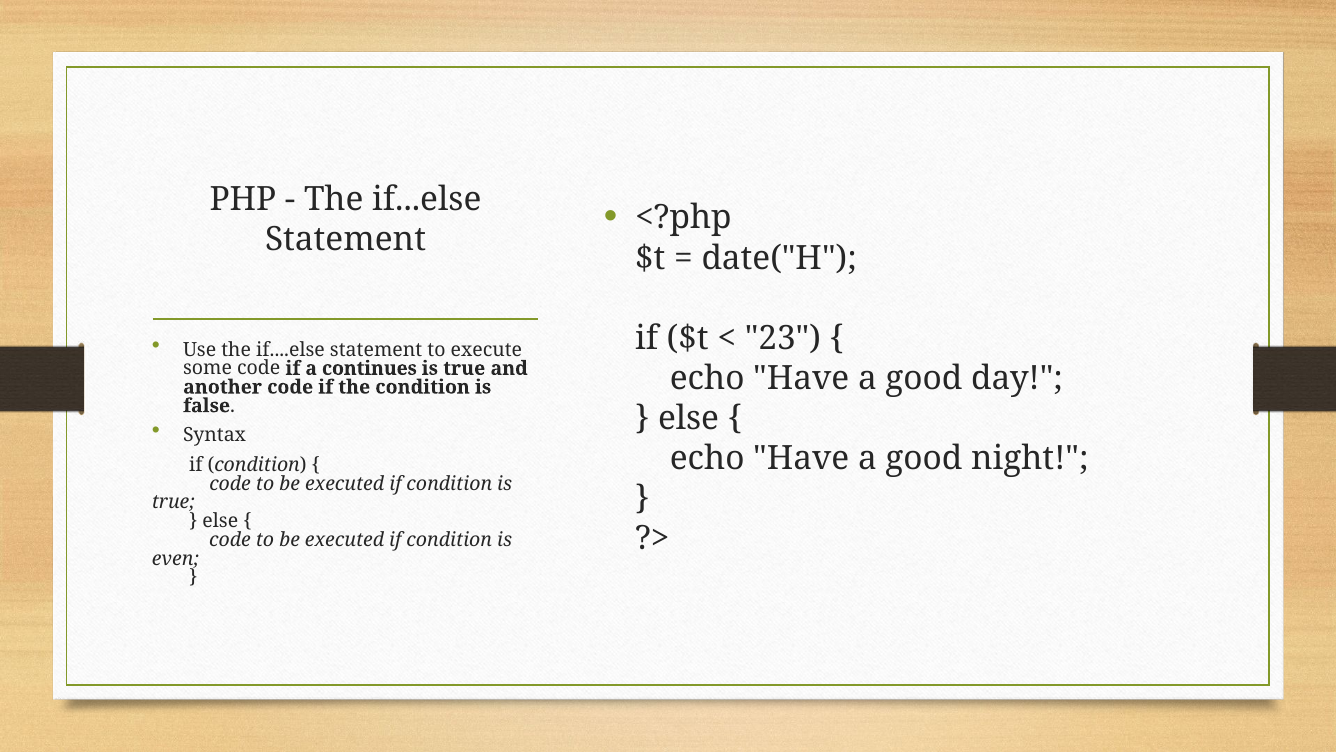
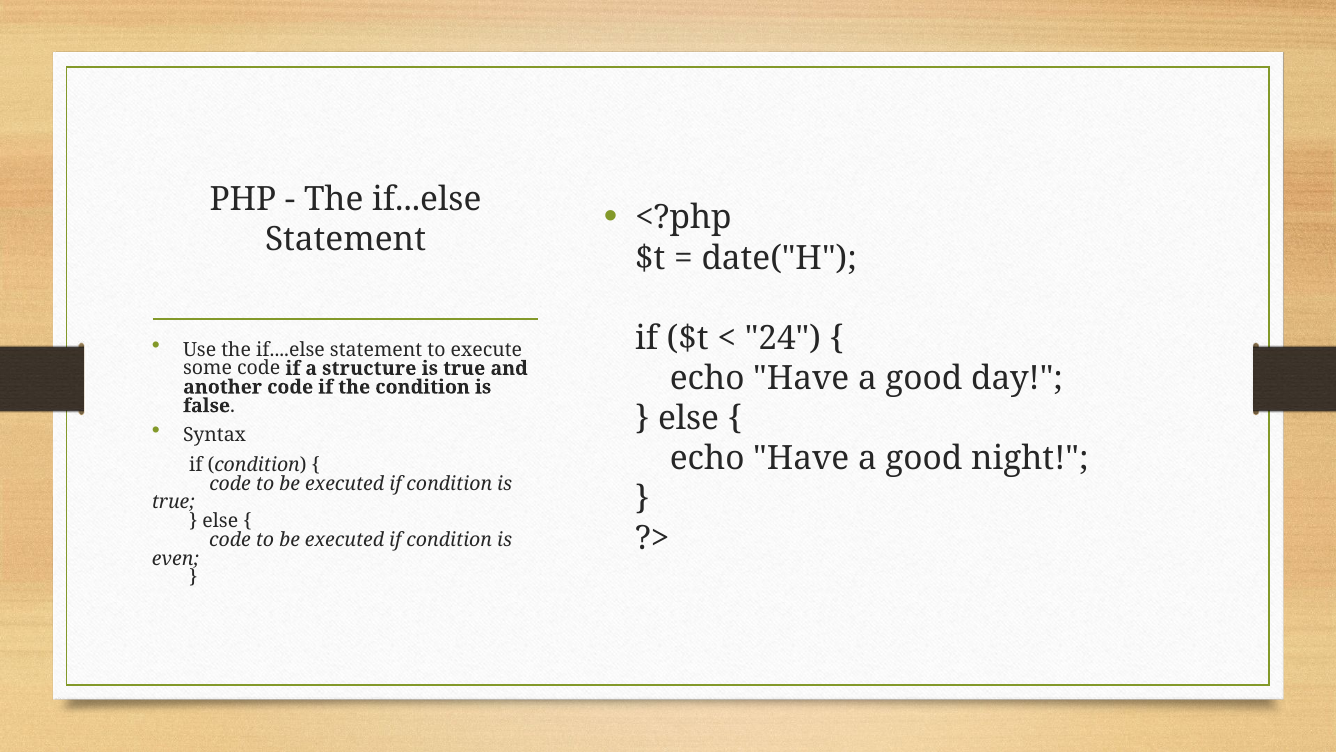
23: 23 -> 24 (783, 338)
continues: continues -> structure (369, 368)
